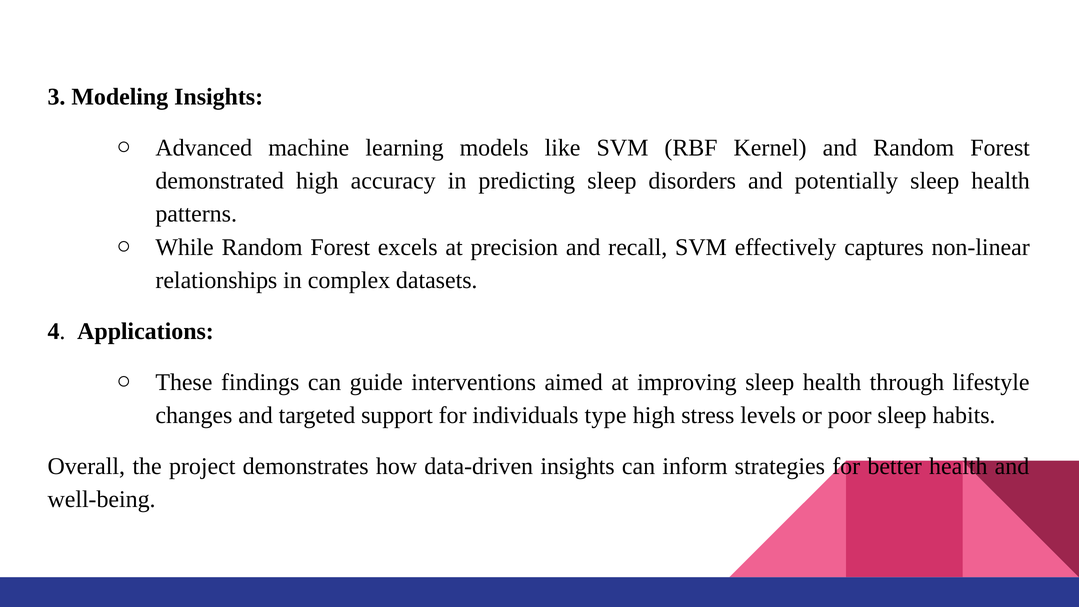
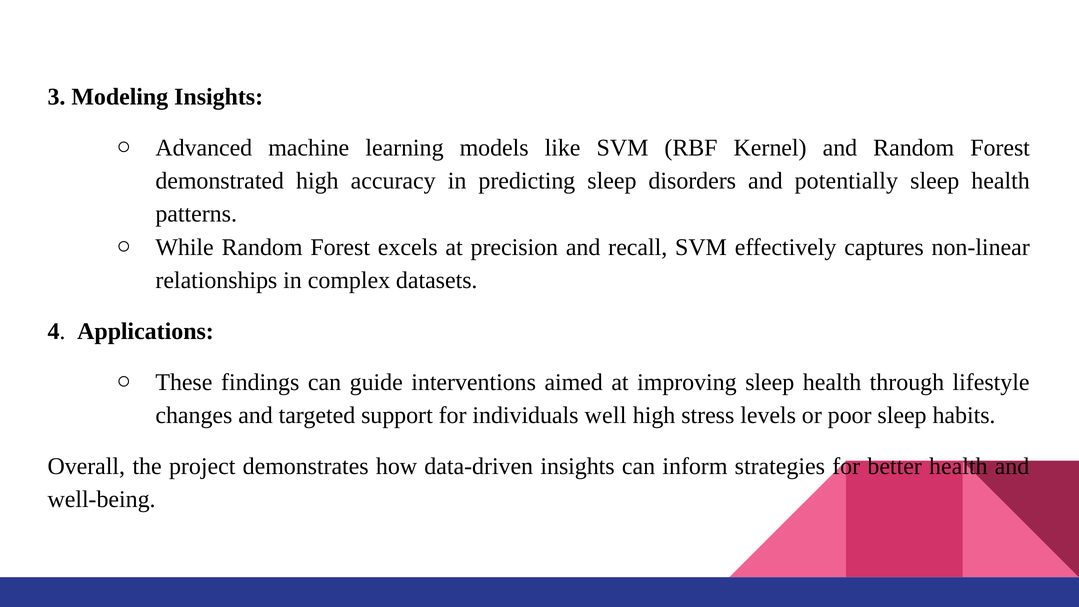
type: type -> well (606, 415)
